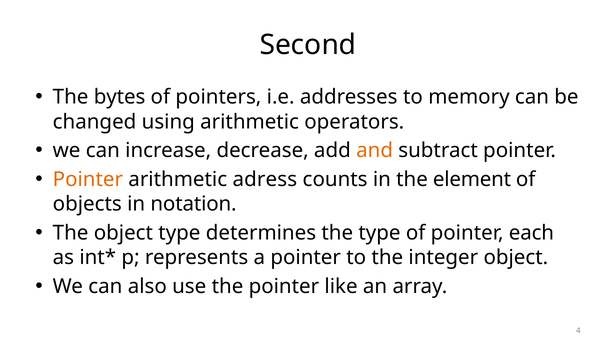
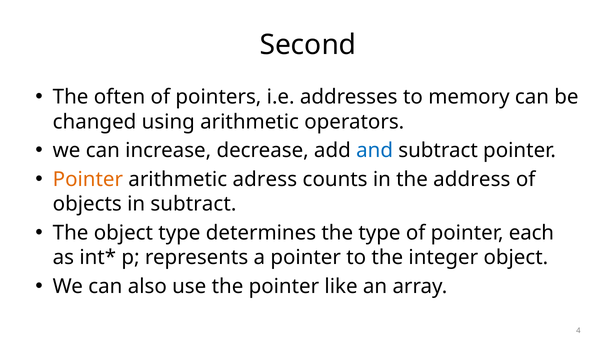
bytes: bytes -> often (119, 97)
and colour: orange -> blue (375, 150)
element: element -> address (472, 179)
in notation: notation -> subtract (193, 204)
